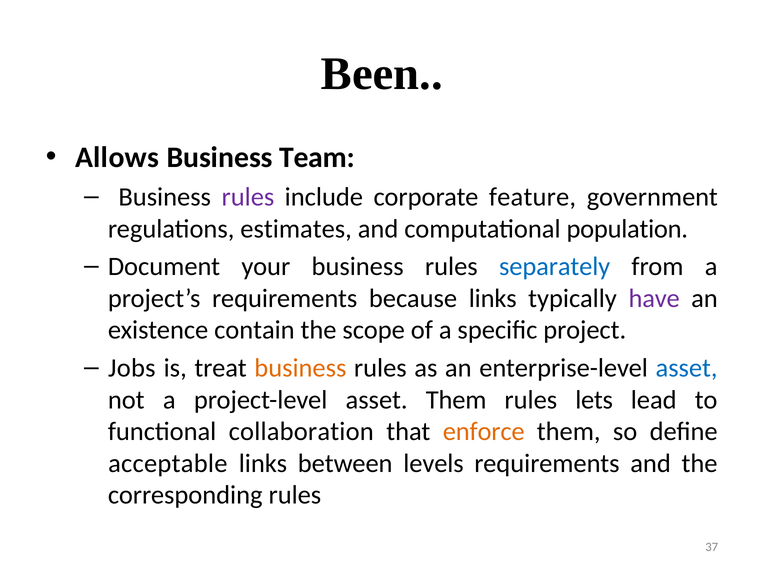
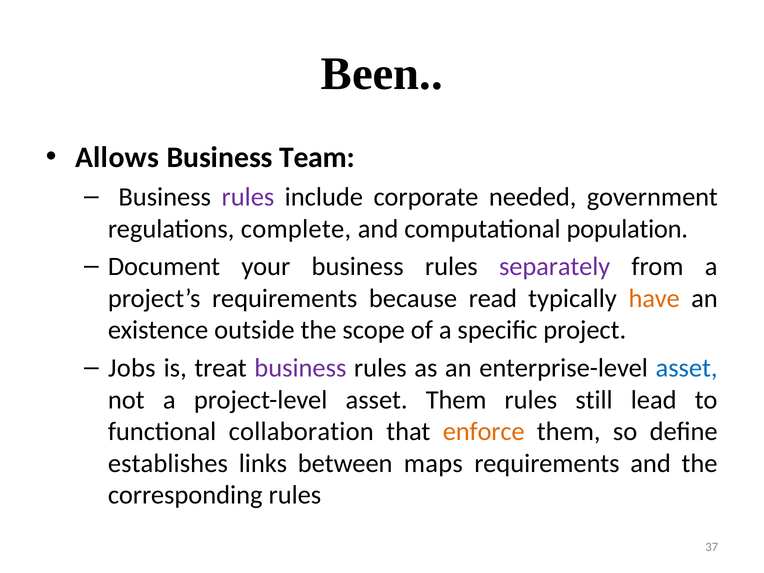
feature: feature -> needed (533, 197)
estimates: estimates -> complete (296, 229)
separately colour: blue -> purple (555, 267)
because links: links -> read (493, 298)
have colour: purple -> orange (654, 298)
contain: contain -> outside (254, 330)
business colour: orange -> purple (300, 368)
lets: lets -> still (594, 400)
acceptable: acceptable -> establishes (168, 463)
levels: levels -> maps (433, 463)
